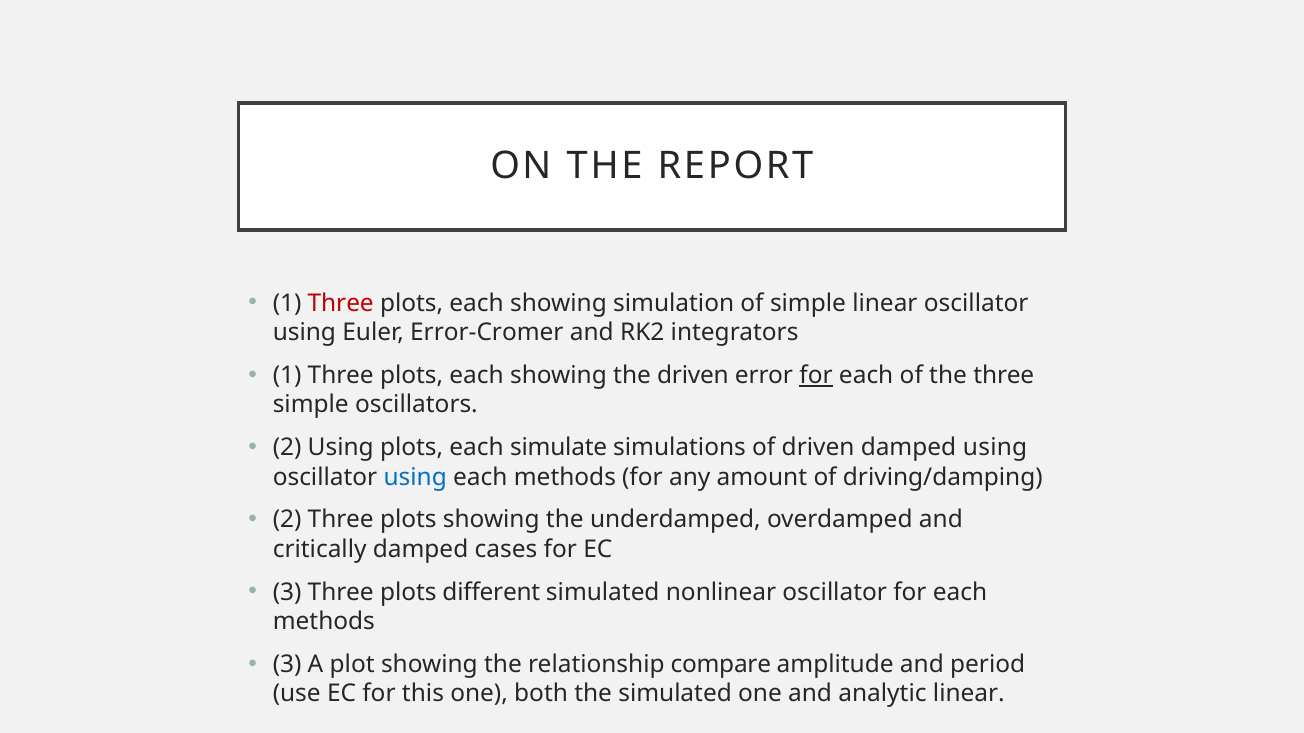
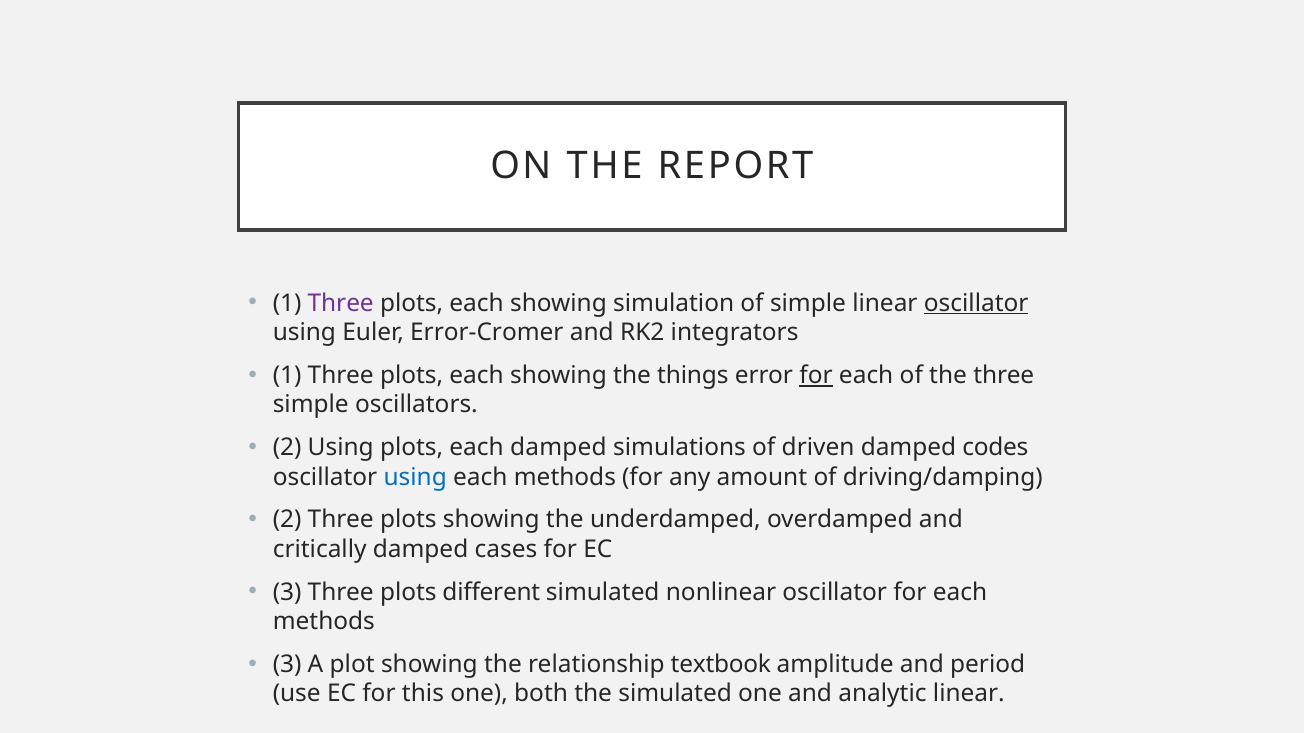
Three colour: red -> purple (341, 303)
oscillator underline: none -> present (976, 303)
the driven: driven -> things (693, 376)
each simulate: simulate -> damped (558, 448)
damped using: using -> codes (995, 448)
compare: compare -> textbook (721, 665)
